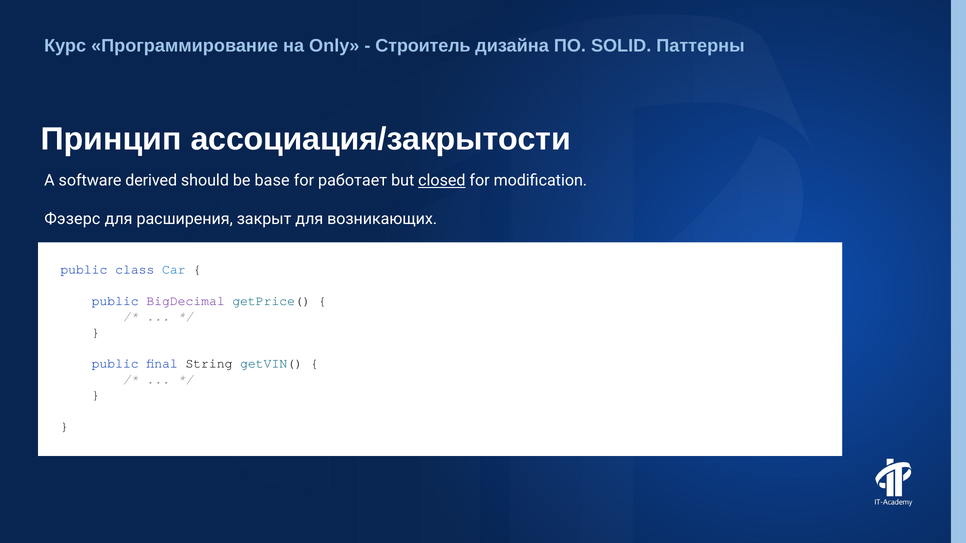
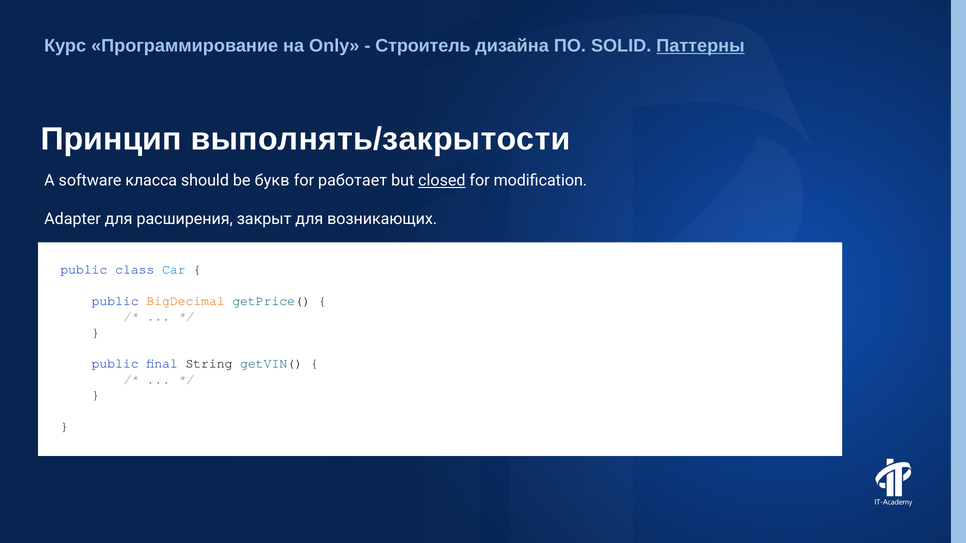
Паттерны underline: none -> present (700, 46)
ассоциация/закрытости: ассоциация/закрытости -> выполнять/закрытости (381, 139)
derived: derived -> класса (151, 181)
base: base -> букв (272, 181)
Фэзерс: Фэзерс -> Adapter (72, 219)
BigDecimal colour: purple -> orange (186, 301)
